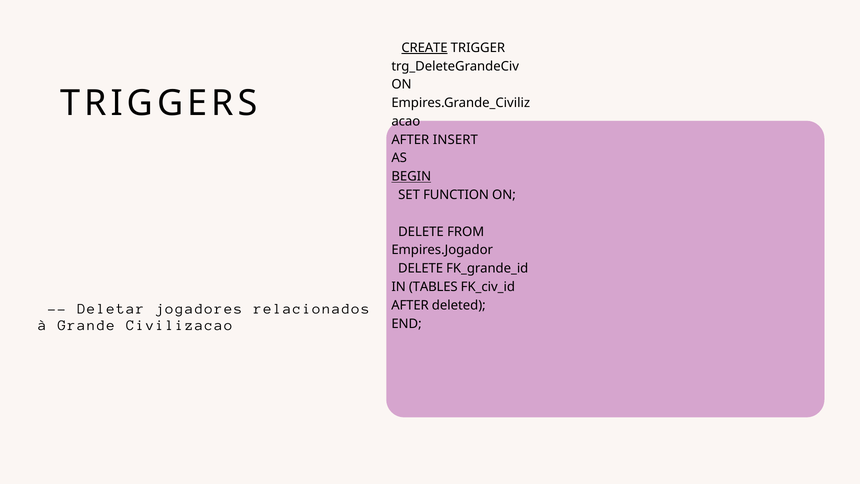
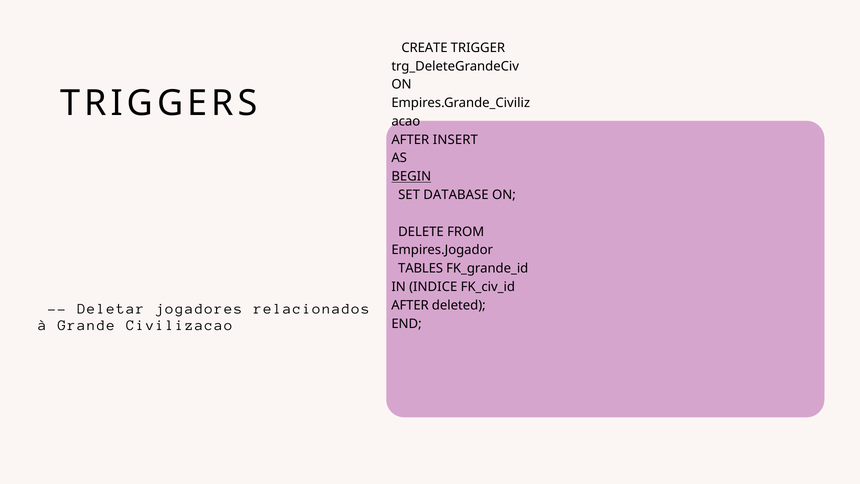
CREATE underline: present -> none (425, 48)
FUNCTION: FUNCTION -> DATABASE (456, 195)
DELETE: DELETE -> TABLES (421, 268)
TABLES: TABLES -> INDICE (433, 287)
